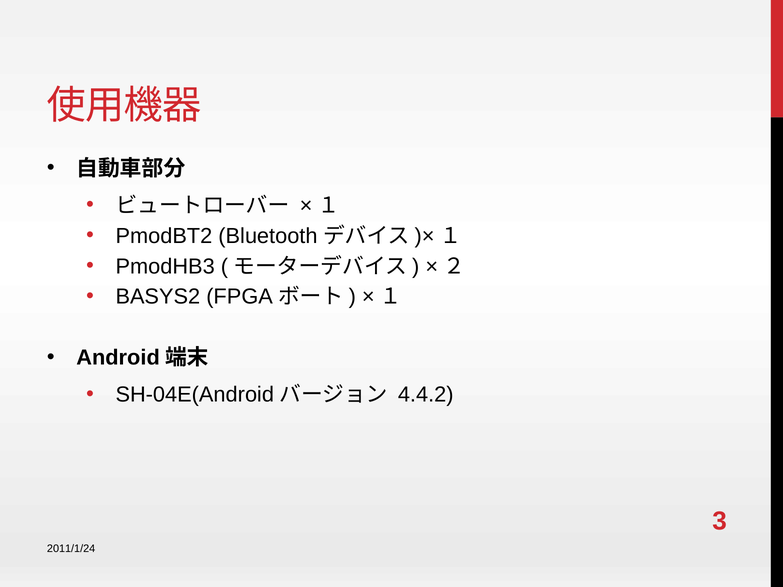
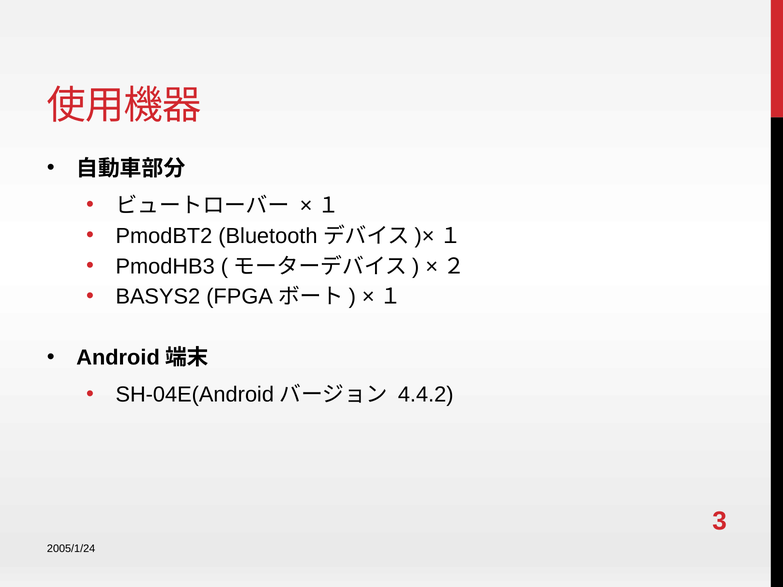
2011/1/24: 2011/1/24 -> 2005/1/24 (71, 549)
